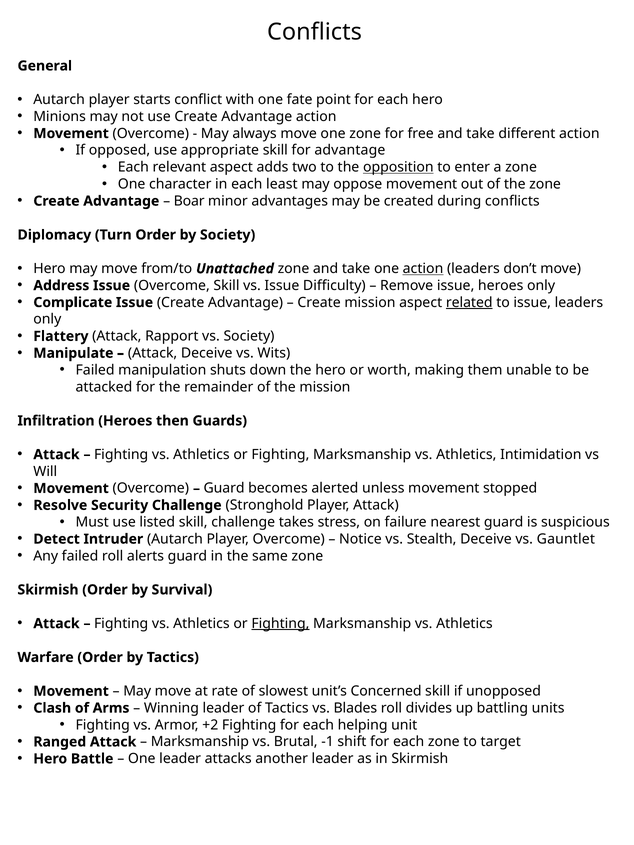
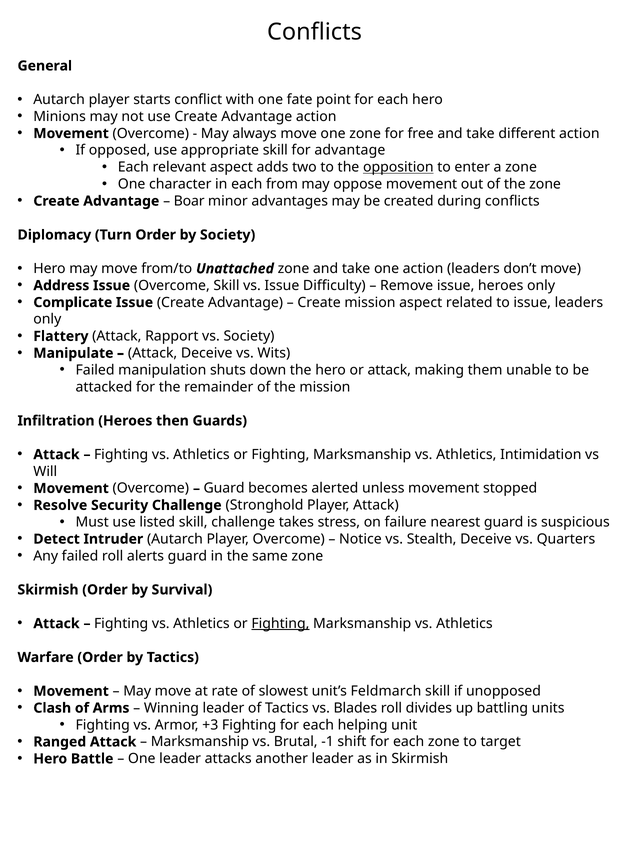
least: least -> from (282, 184)
action underline: present -> none (423, 269)
related underline: present -> none (469, 303)
or worth: worth -> attack (389, 370)
Gauntlet: Gauntlet -> Quarters (566, 539)
Concerned: Concerned -> Feldmarch (386, 691)
+2: +2 -> +3 (210, 725)
